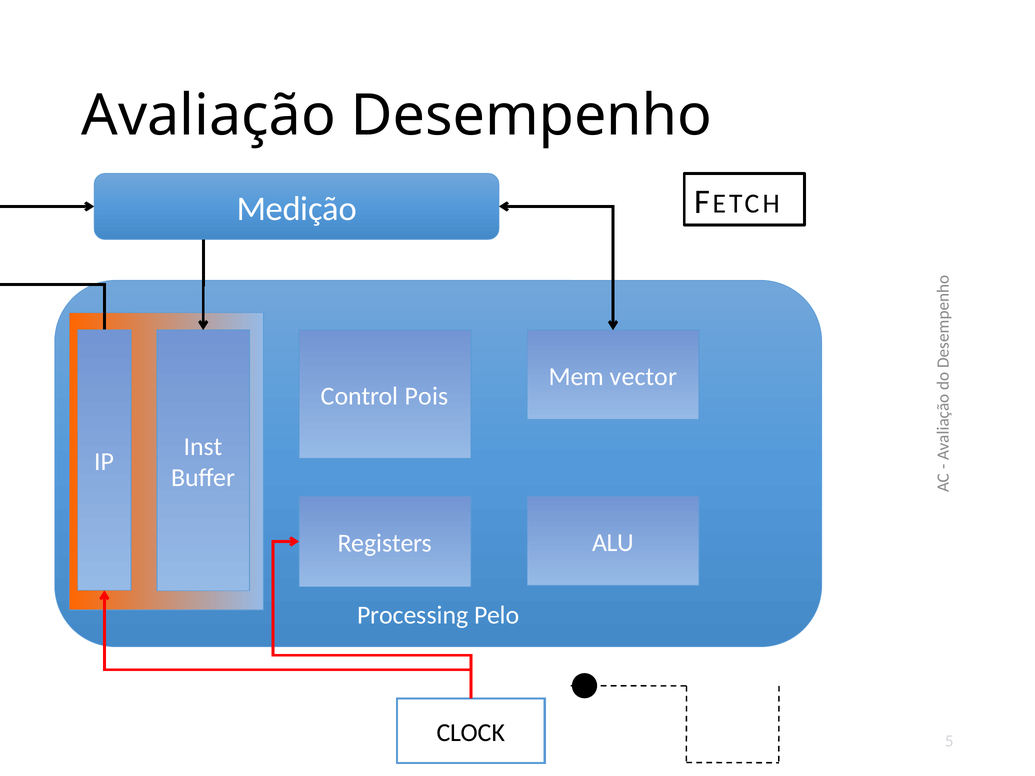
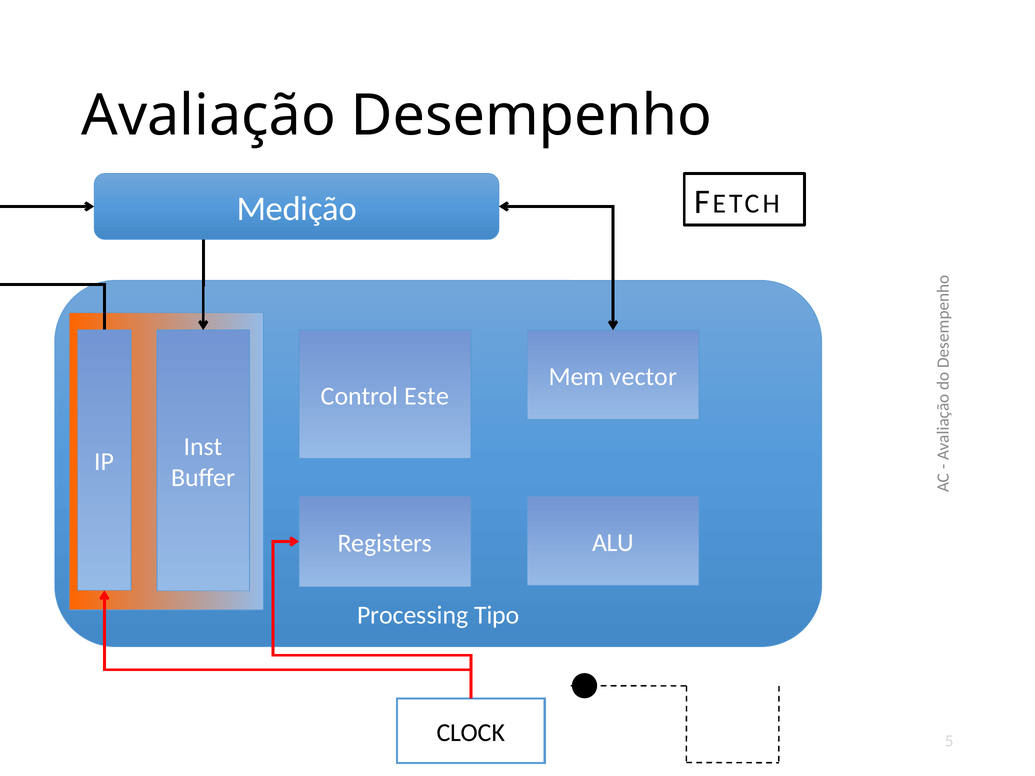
Pois: Pois -> Este (427, 396)
Pelo: Pelo -> Tipo (497, 615)
